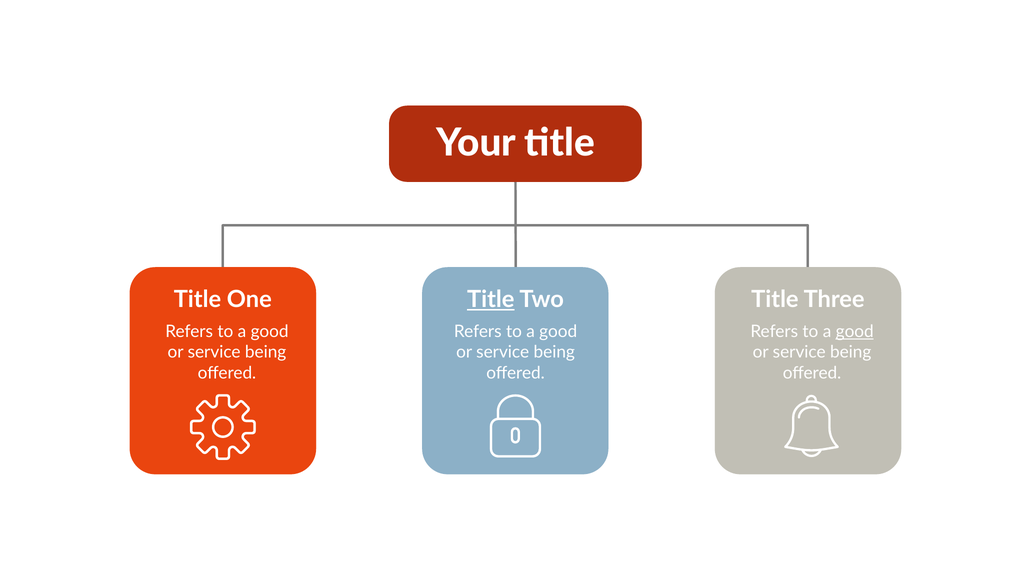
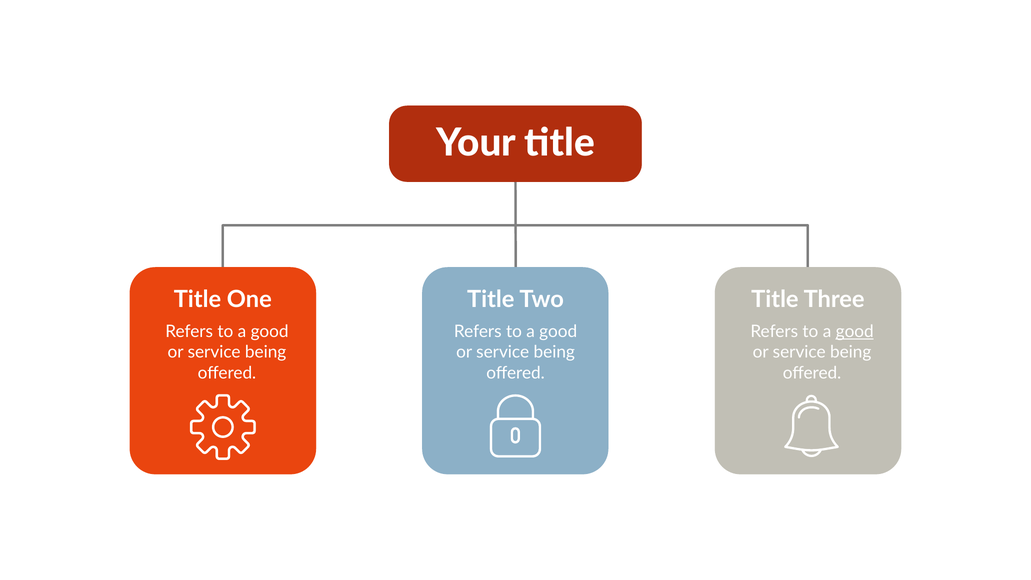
Title underline: present -> none (491, 300)
